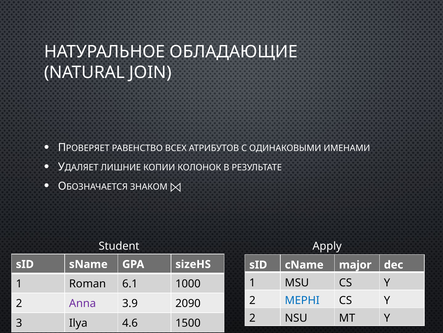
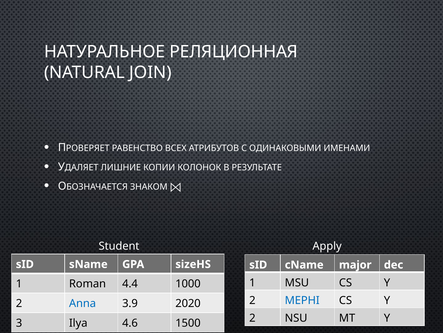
ОБЛАДАЮЩИЕ: ОБЛАДАЮЩИЕ -> РЕЛЯЦИОННАЯ (234, 52)
6.1: 6.1 -> 4.4 (130, 283)
Anna colour: purple -> blue (83, 303)
2090: 2090 -> 2020 (188, 303)
